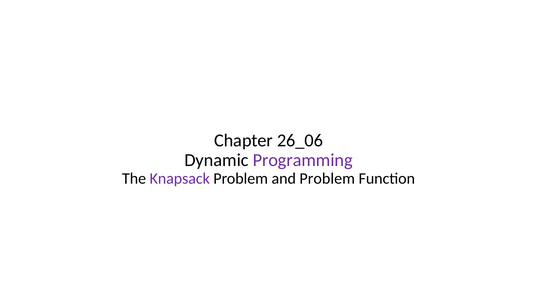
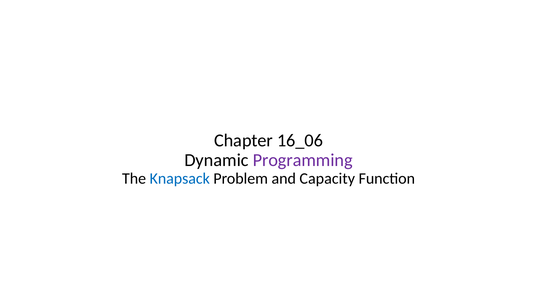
26_06: 26_06 -> 16_06 (300, 140)
Knapsack colour: purple -> blue (180, 178)
and Problem: Problem -> Capacity (327, 178)
